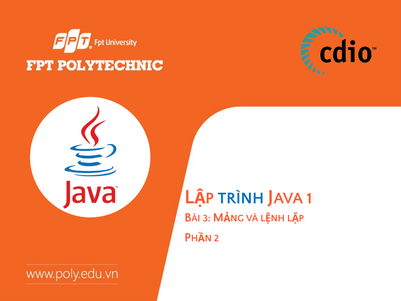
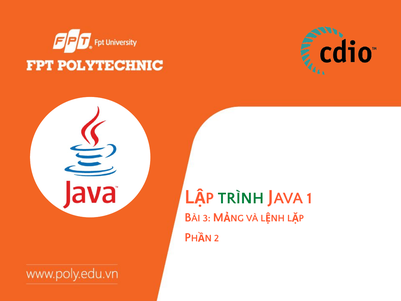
TRÌNH colour: blue -> green (241, 198)
